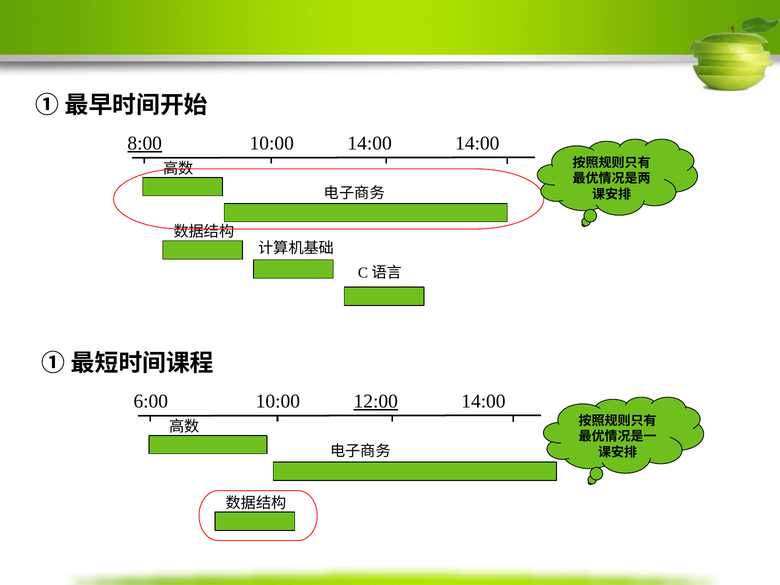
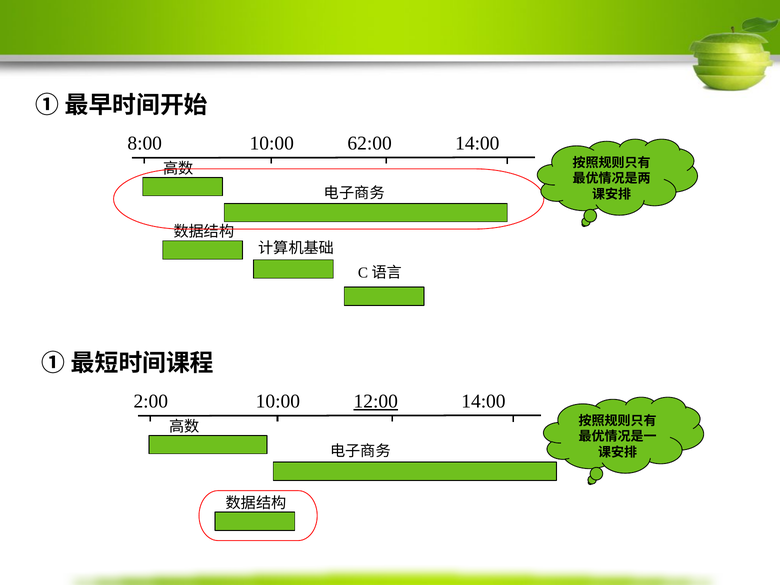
8:00 underline: present -> none (145, 143)
10:00 14:00: 14:00 -> 62:00 (370, 143)
6:00: 6:00 -> 2:00 (151, 401)
